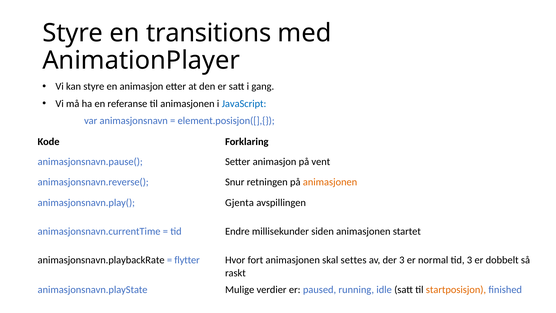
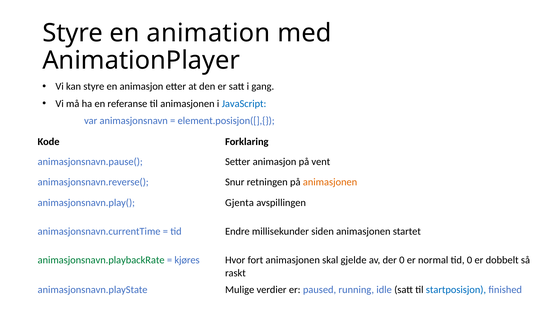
transitions: transitions -> animation (208, 33)
animasjonsnavn.playbackRate colour: black -> green (101, 260)
flytter: flytter -> kjøres (187, 260)
settes: settes -> gjelde (354, 260)
der 3: 3 -> 0 (402, 260)
tid 3: 3 -> 0 (470, 260)
startposisjon colour: orange -> blue (456, 290)
